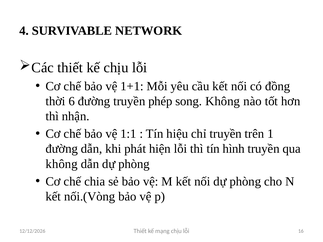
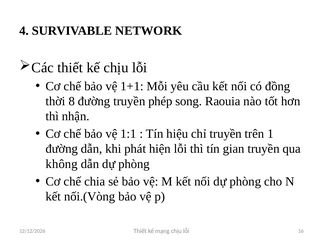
6: 6 -> 8 (72, 101)
song Không: Không -> Raouia (223, 101)
hình: hình -> gian (234, 149)
